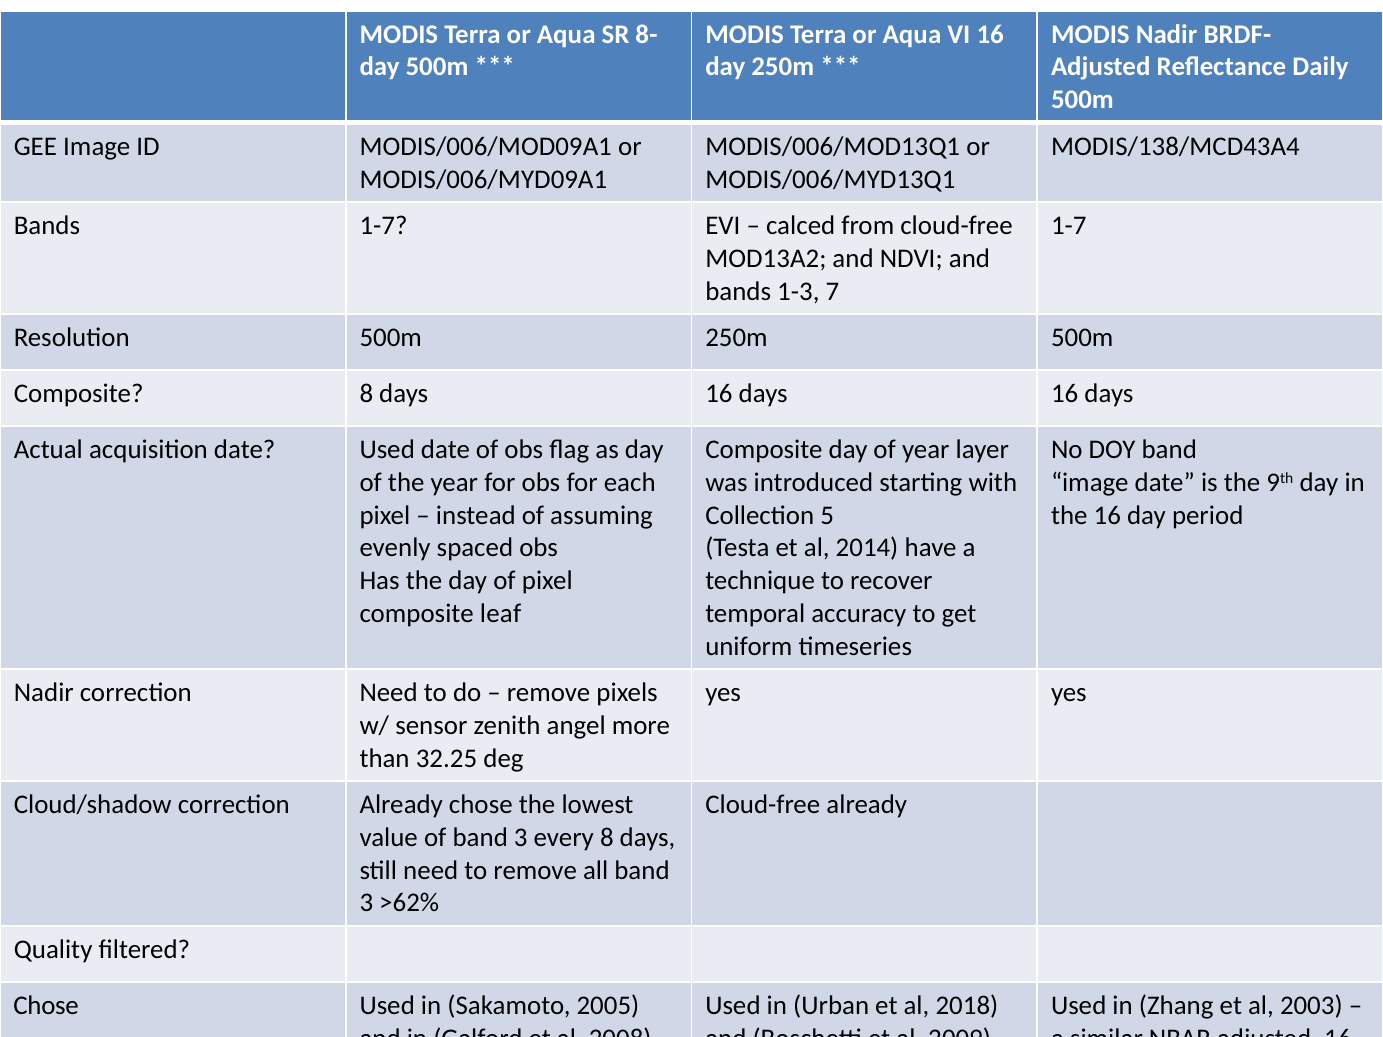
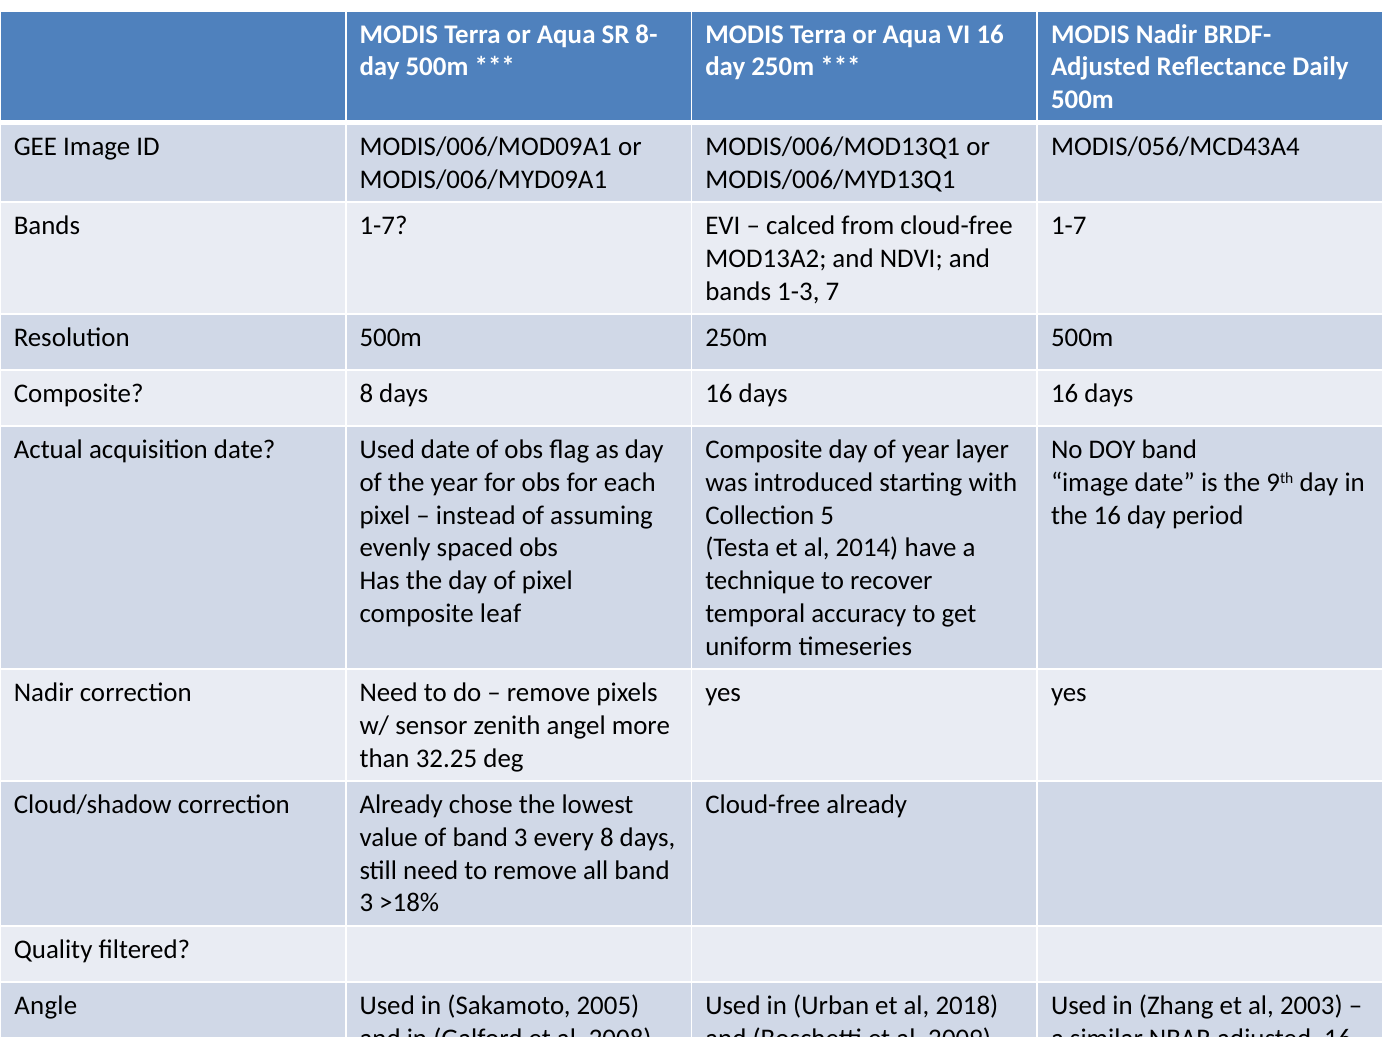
MODIS/138/MCD43A4: MODIS/138/MCD43A4 -> MODIS/056/MCD43A4 (1175, 146)
>62%: >62% -> >18% (409, 903)
Chose: Chose -> Angle (46, 1006)
